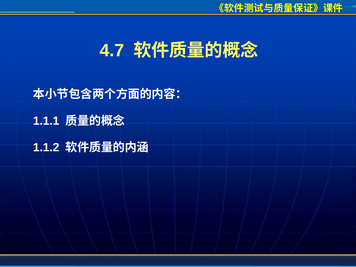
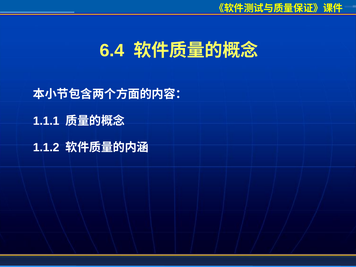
4.7: 4.7 -> 6.4 (112, 50)
